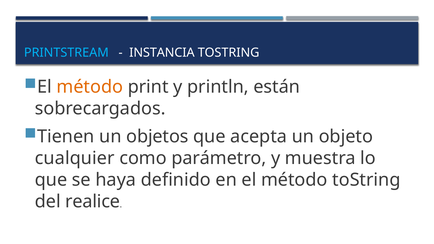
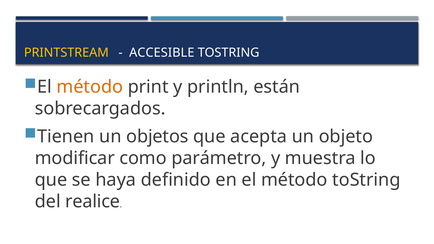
PRINTSTREAM colour: light blue -> yellow (66, 53)
INSTANCIA: INSTANCIA -> ACCESIBLE (162, 53)
cualquier: cualquier -> modificar (75, 158)
